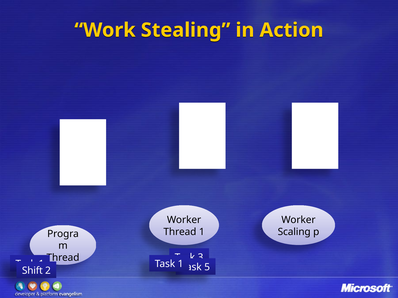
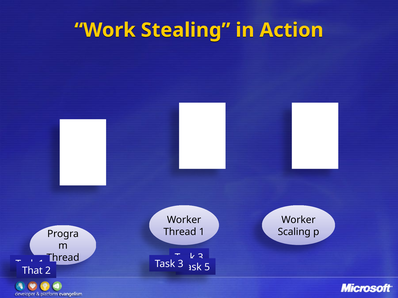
1: 1 -> 3 (181, 264)
Shift: Shift -> That (32, 271)
